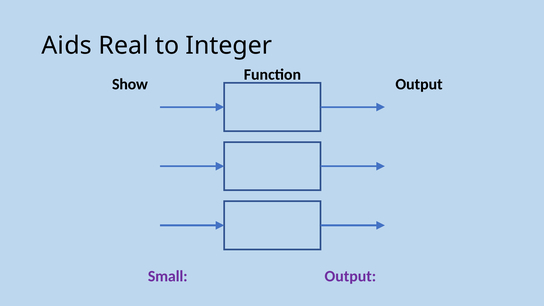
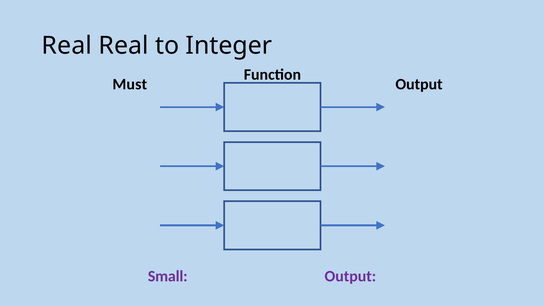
Aids: Aids -> Real (67, 46)
Show: Show -> Must (130, 84)
